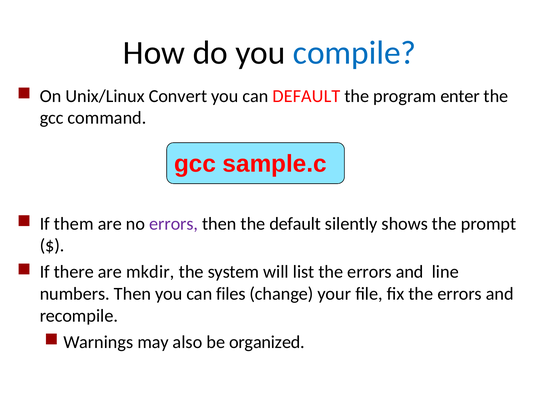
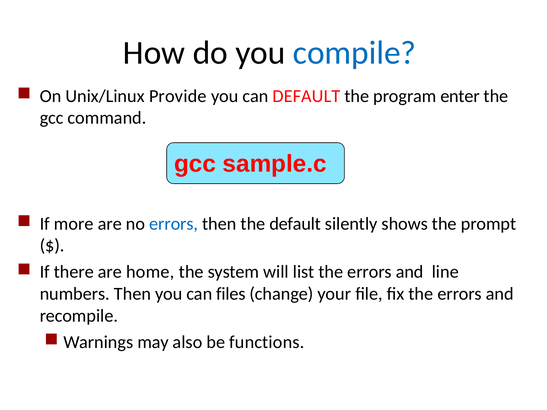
Convert: Convert -> Provide (178, 96)
them: them -> more (74, 224)
errors colour: purple -> blue (174, 224)
mkdir: mkdir -> home (150, 272)
organized: organized -> functions (267, 342)
